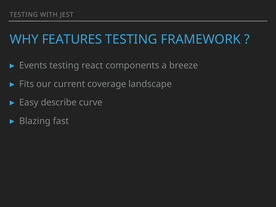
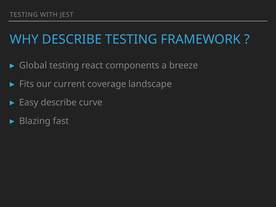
WHY FEATURES: FEATURES -> DESCRIBE (72, 39)
Events: Events -> Global (33, 65)
